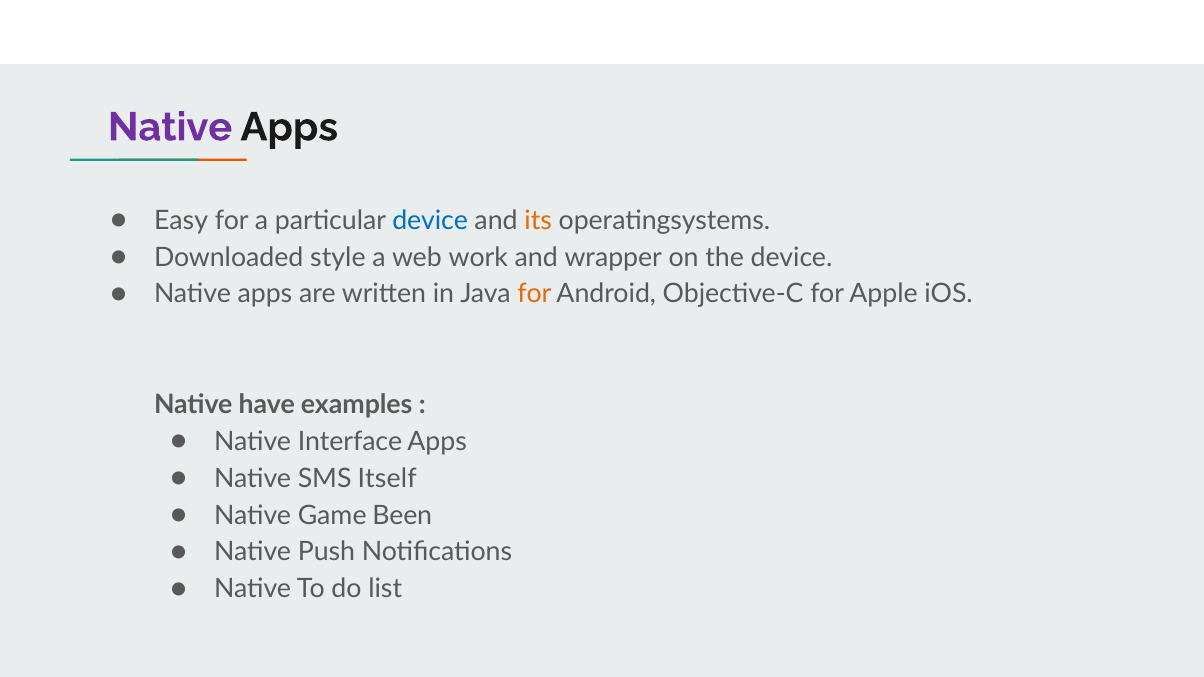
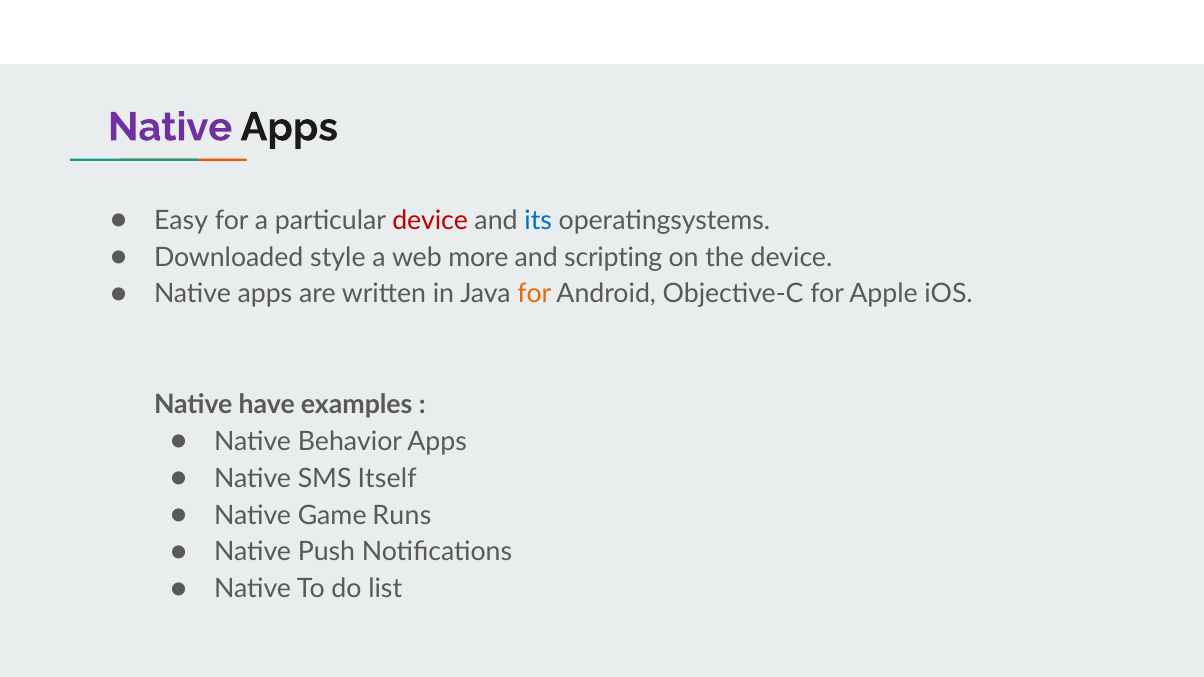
device colour: blue -> red (430, 220)
its colour: orange -> blue (538, 220)
work: work -> more (478, 257)
wrapper: wrapper -> scripting (613, 257)
Interface: Interface -> Behavior (350, 442)
Been: Been -> Runs (402, 515)
